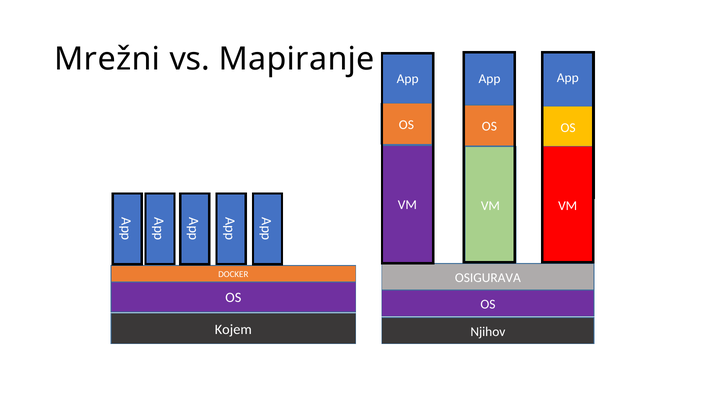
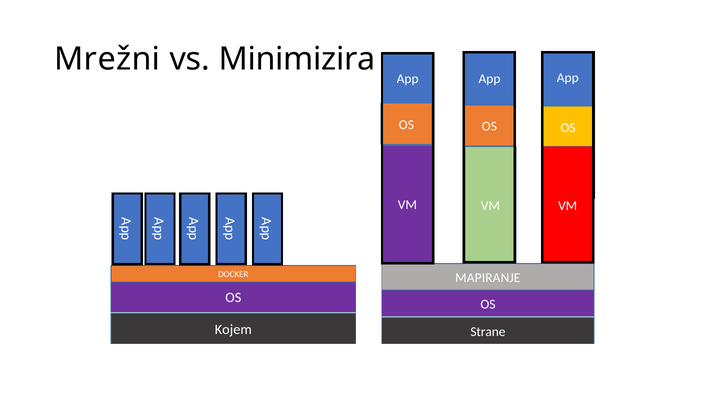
Mapiranje: Mapiranje -> Minimizira (297, 59)
OSIGURAVA: OSIGURAVA -> MAPIRANJE (488, 278)
Njihov: Njihov -> Strane (488, 332)
